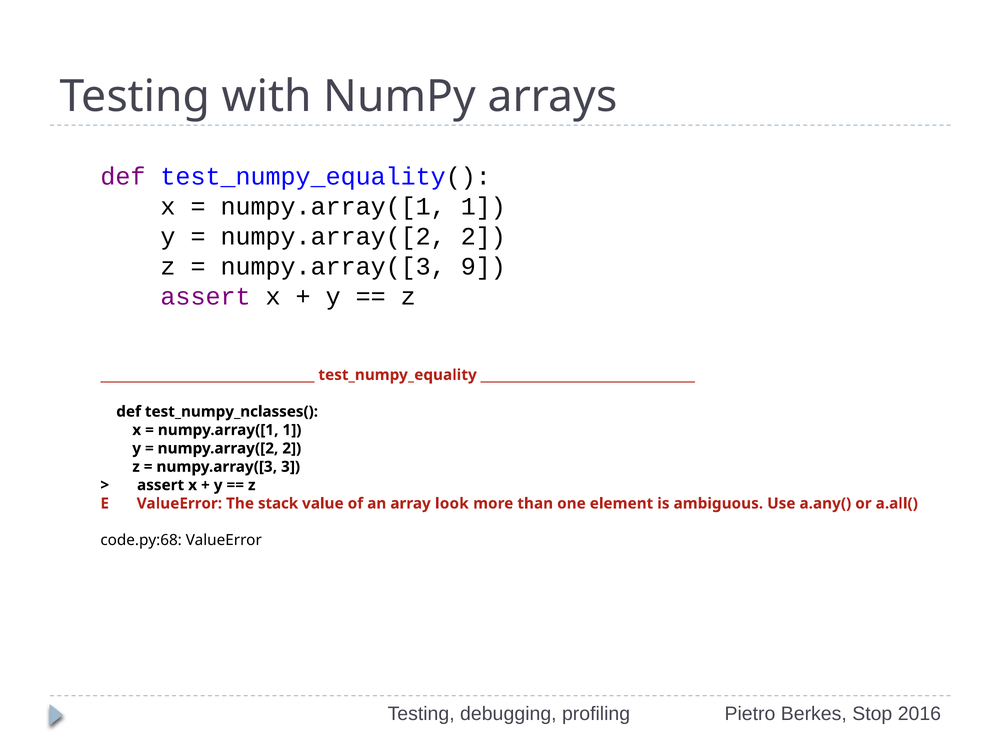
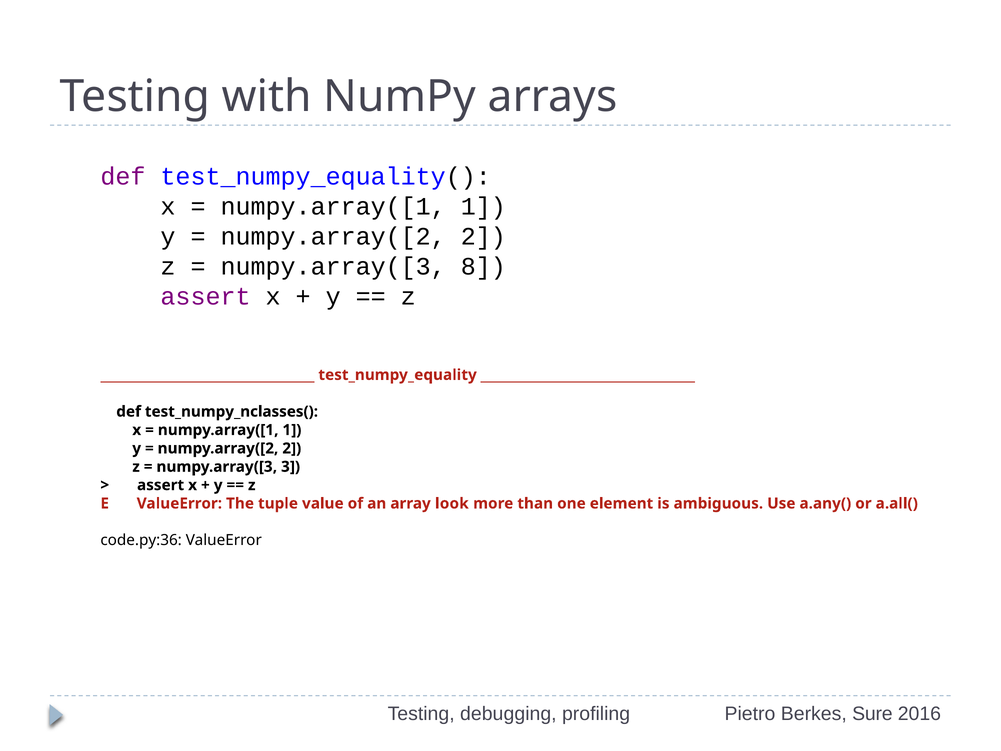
9: 9 -> 8 (483, 266)
stack: stack -> tuple (278, 503)
code.py:68: code.py:68 -> code.py:36 (141, 540)
Stop: Stop -> Sure (872, 714)
